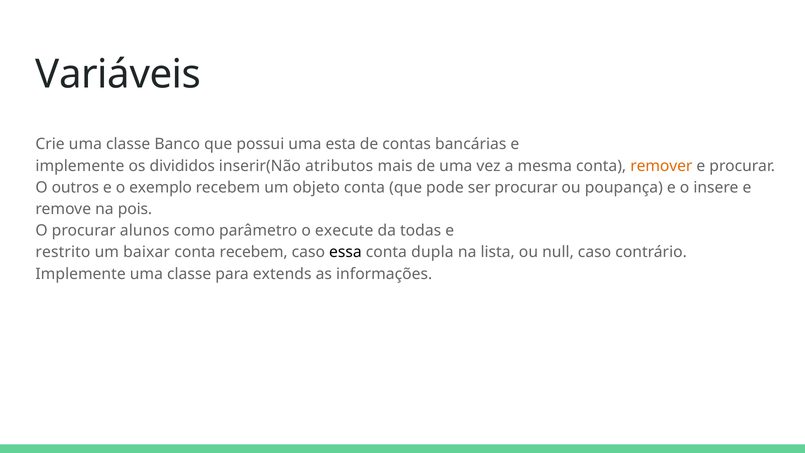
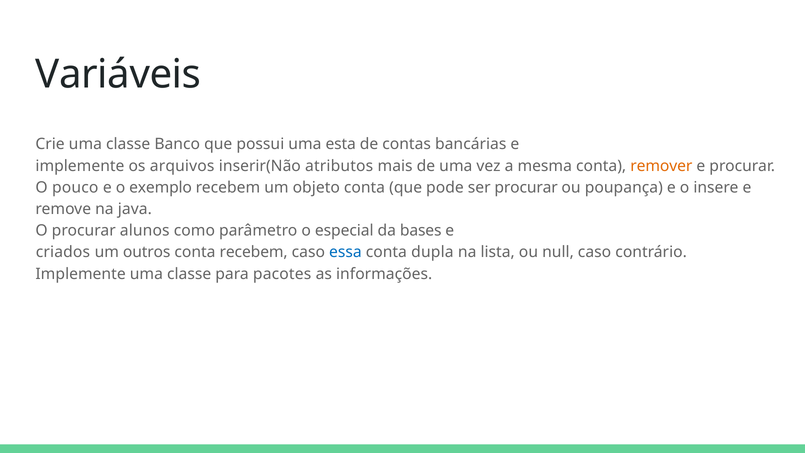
divididos: divididos -> arquivos (182, 166)
outros: outros -> pouco (75, 187)
pois: pois -> java (135, 209)
execute: execute -> especial (344, 231)
todas: todas -> bases (421, 231)
restrito: restrito -> criados (63, 252)
baixar: baixar -> outros (147, 252)
essa colour: black -> blue (345, 252)
extends: extends -> pacotes (282, 274)
